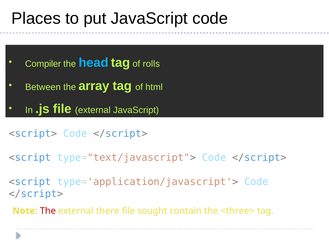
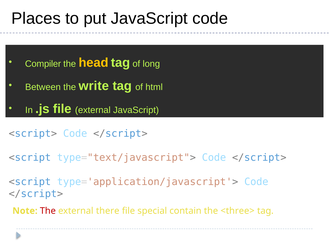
head colour: light blue -> yellow (93, 63)
rolls: rolls -> long (151, 64)
array: array -> write (94, 86)
sought: sought -> special (152, 211)
